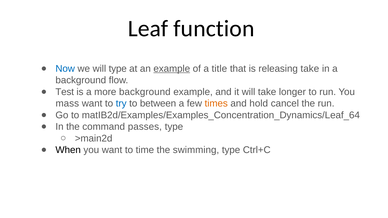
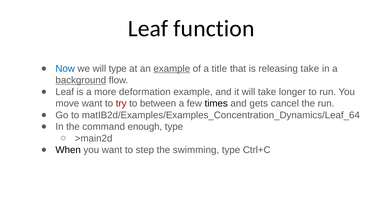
background underline: none -> present (81, 80)
Test: Test -> Leaf (65, 92)
more background: background -> deformation (145, 92)
mass: mass -> move (67, 104)
try colour: blue -> red (121, 104)
times colour: orange -> black (216, 104)
hold: hold -> gets (259, 104)
passes: passes -> enough (145, 127)
time: time -> step (145, 150)
